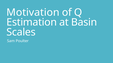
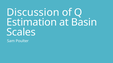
Motivation: Motivation -> Discussion (33, 12)
